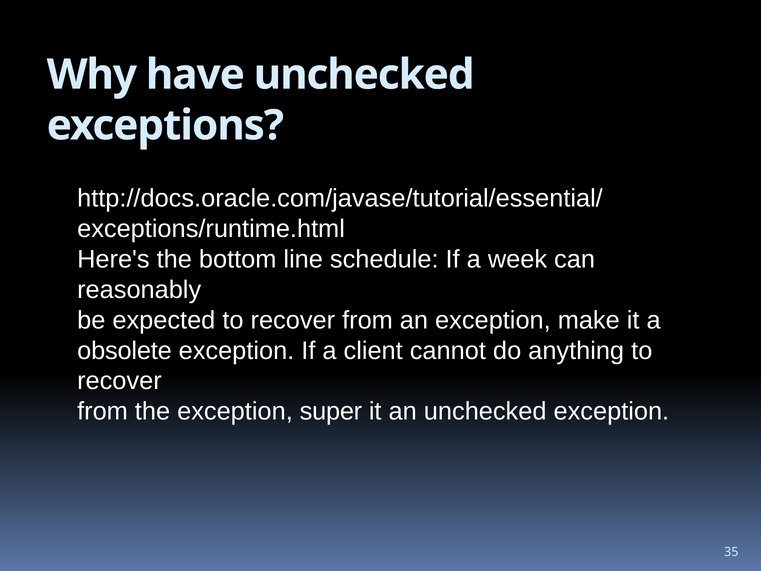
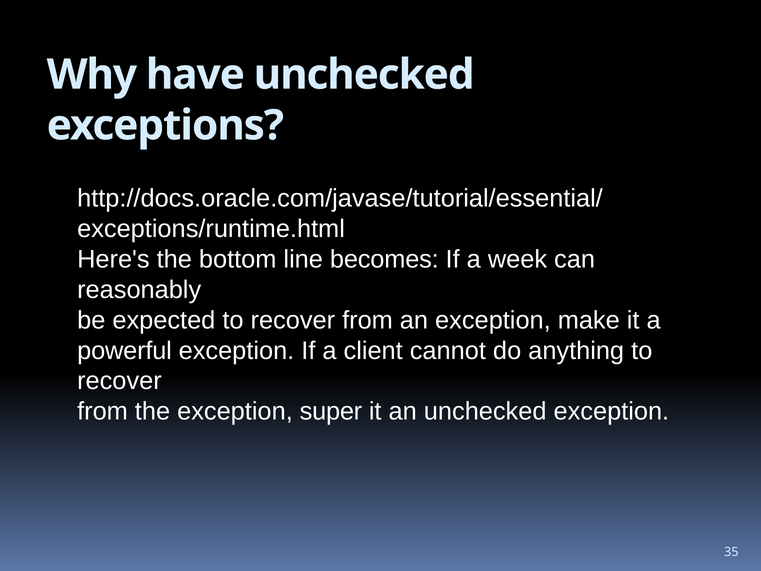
schedule: schedule -> becomes (384, 259)
obsolete: obsolete -> powerful (125, 350)
